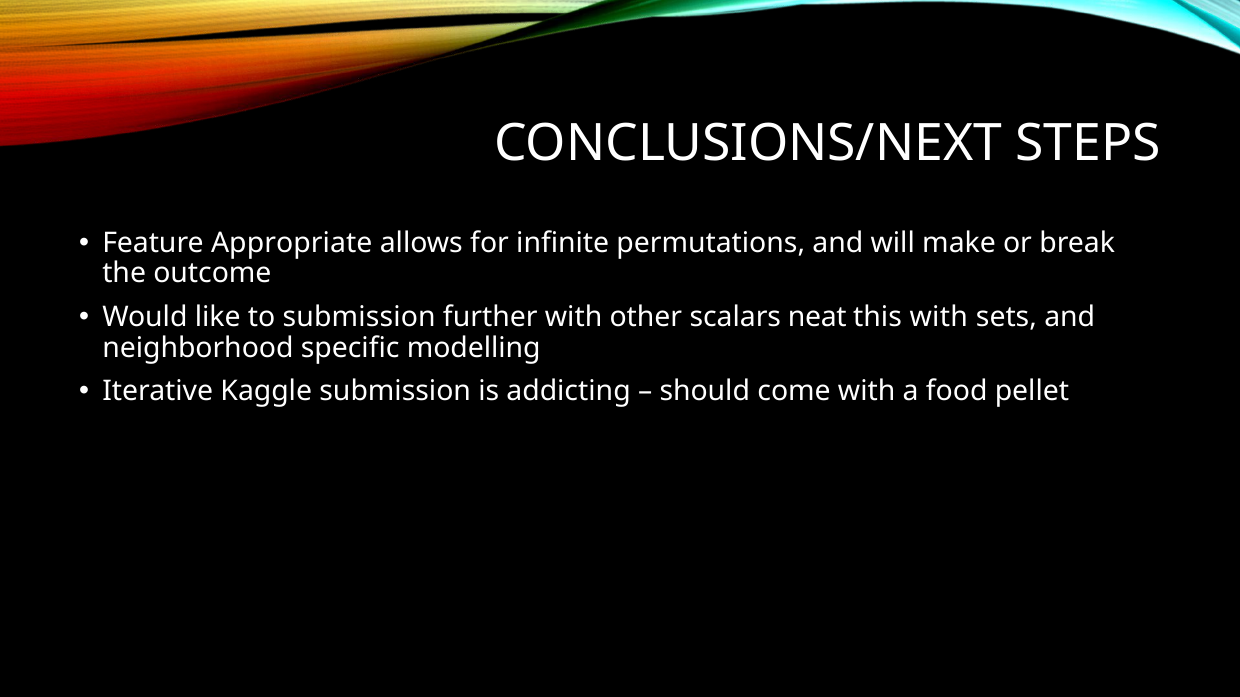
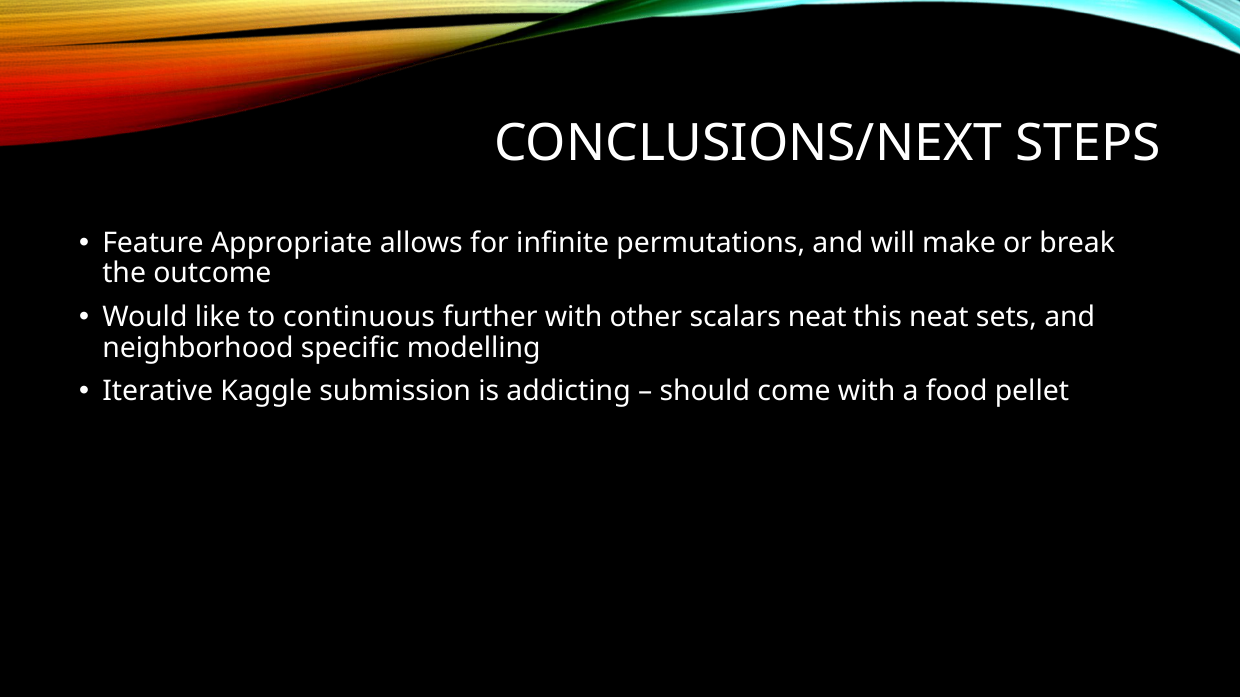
to submission: submission -> continuous (359, 317)
this with: with -> neat (939, 317)
